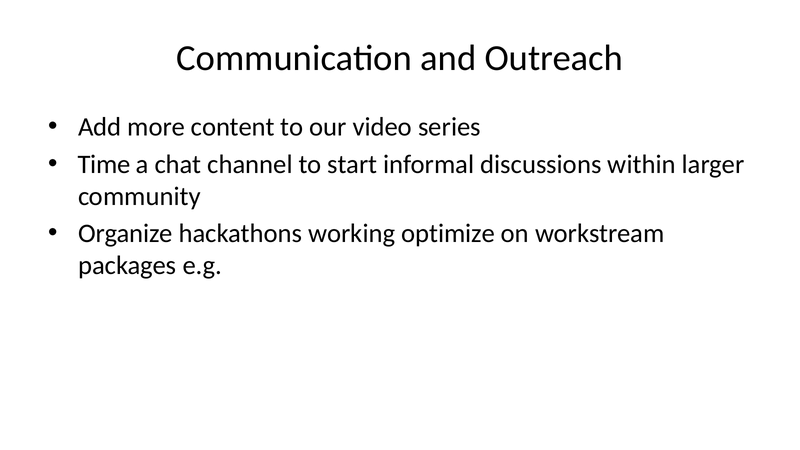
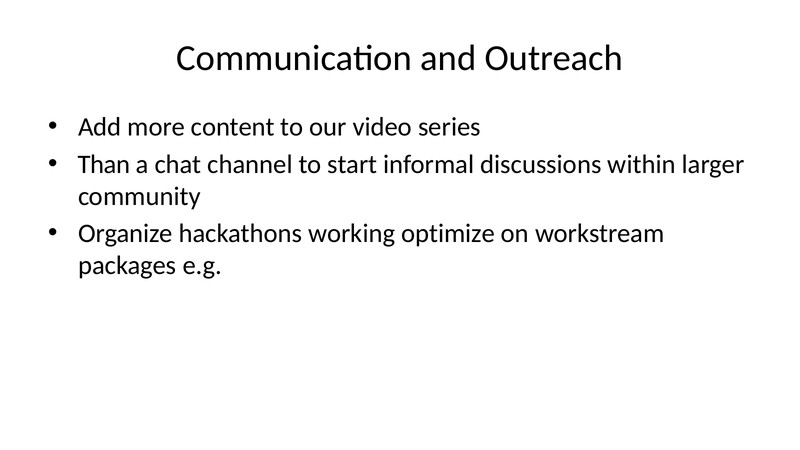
Time: Time -> Than (104, 164)
